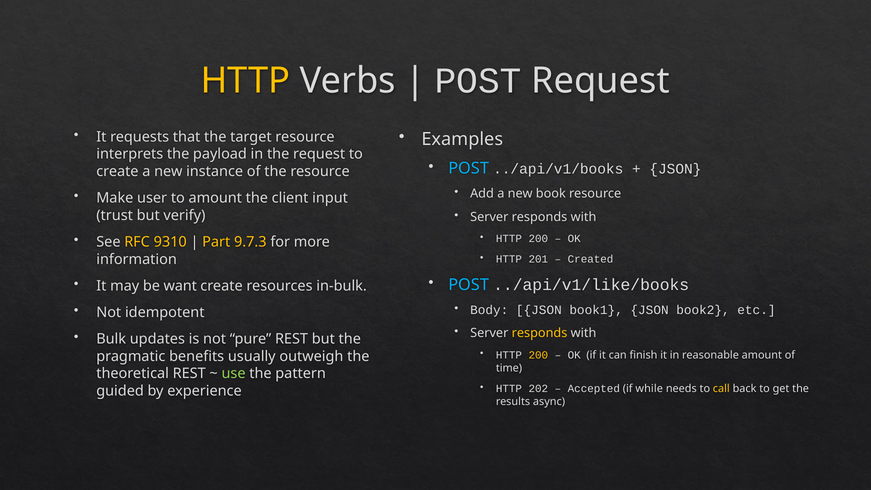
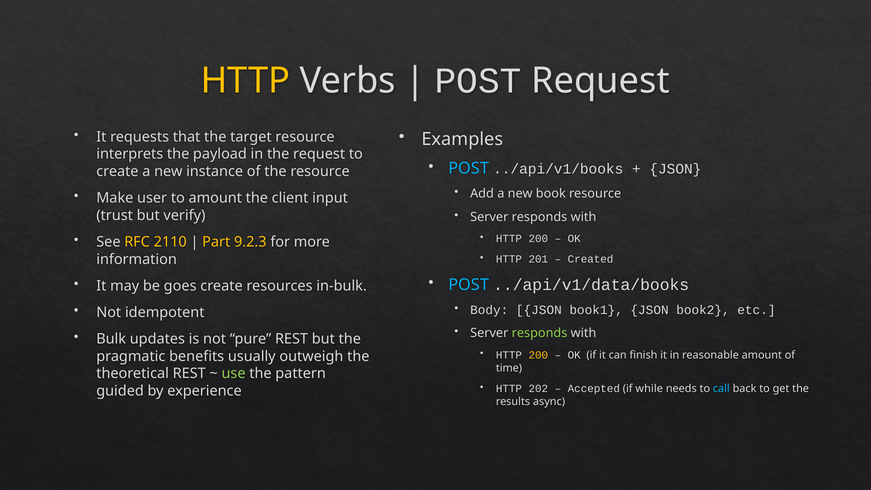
9310: 9310 -> 2110 (170, 242)
9.7.3: 9.7.3 -> 9.2.3 (250, 242)
../api/v1/like/books: ../api/v1/like/books -> ../api/v1/data/books (591, 285)
want: want -> goes (180, 286)
responds colour: yellow -> light green (540, 333)
call colour: yellow -> light blue (721, 389)
